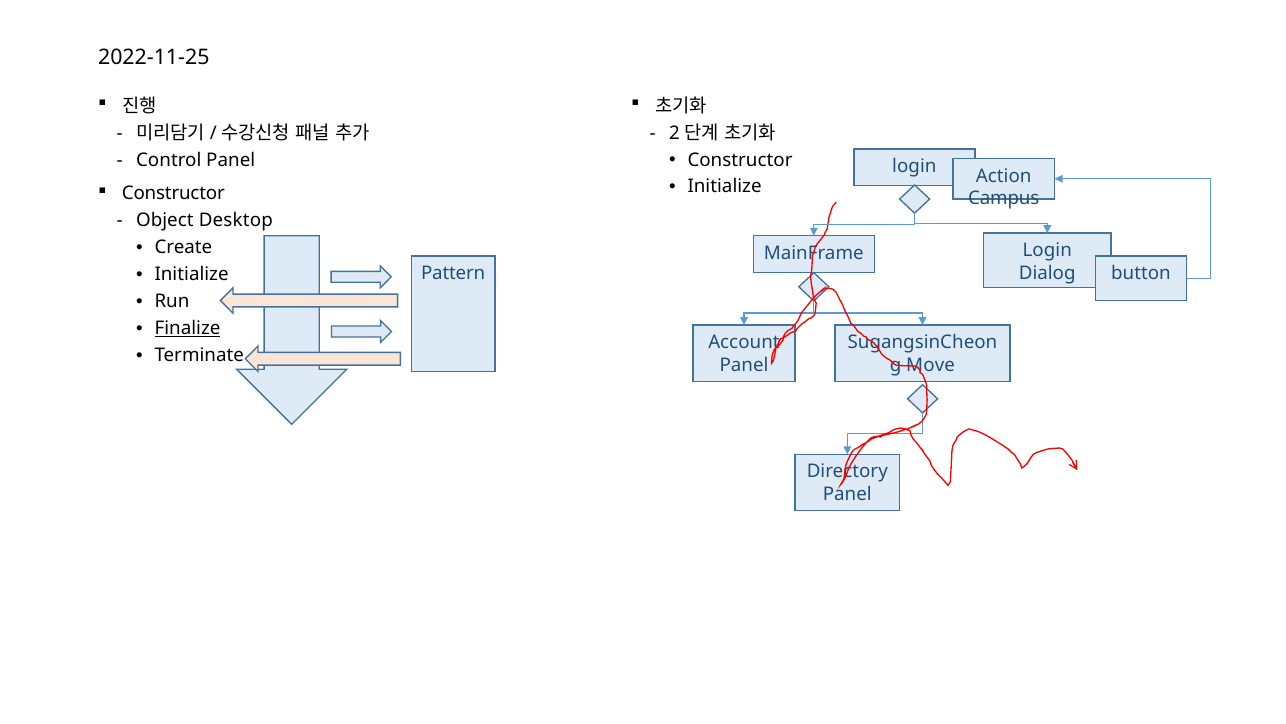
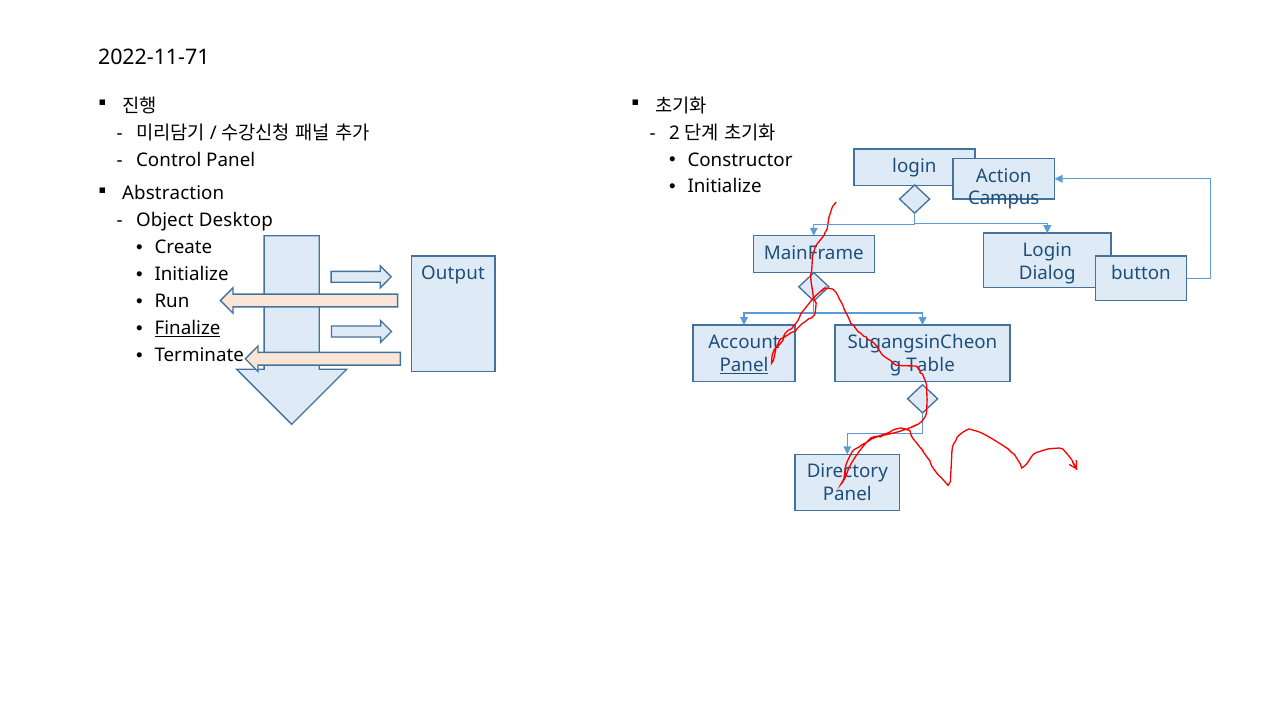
2022-11-25: 2022-11-25 -> 2022-11-71 (154, 57)
Constructor: Constructor -> Abstraction (173, 193)
Pattern: Pattern -> Output (453, 273)
Panel underline: none -> present (744, 365)
Move: Move -> Table (931, 365)
